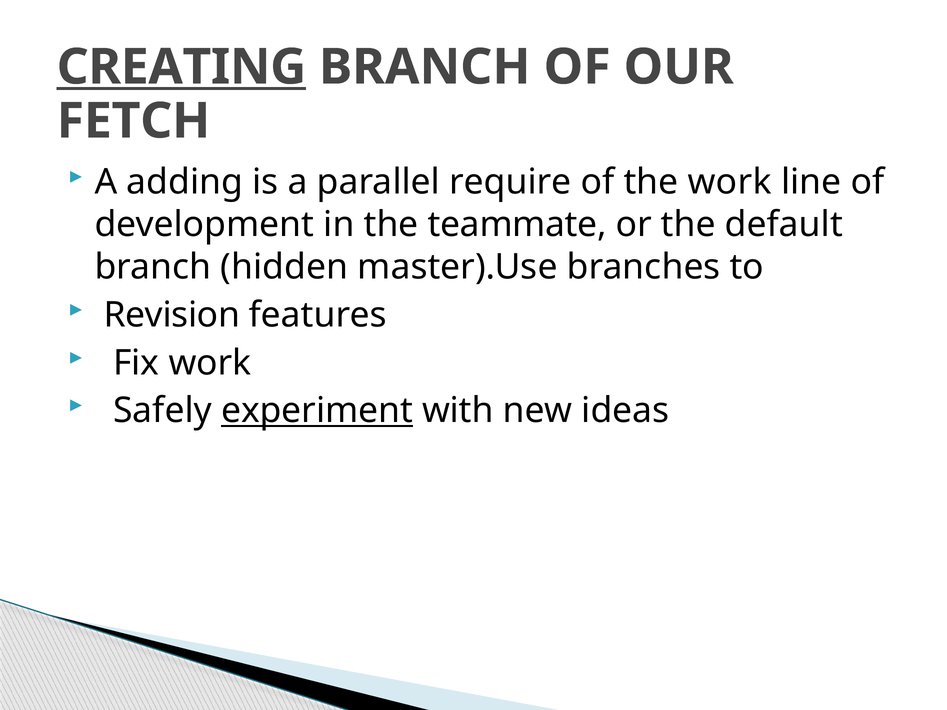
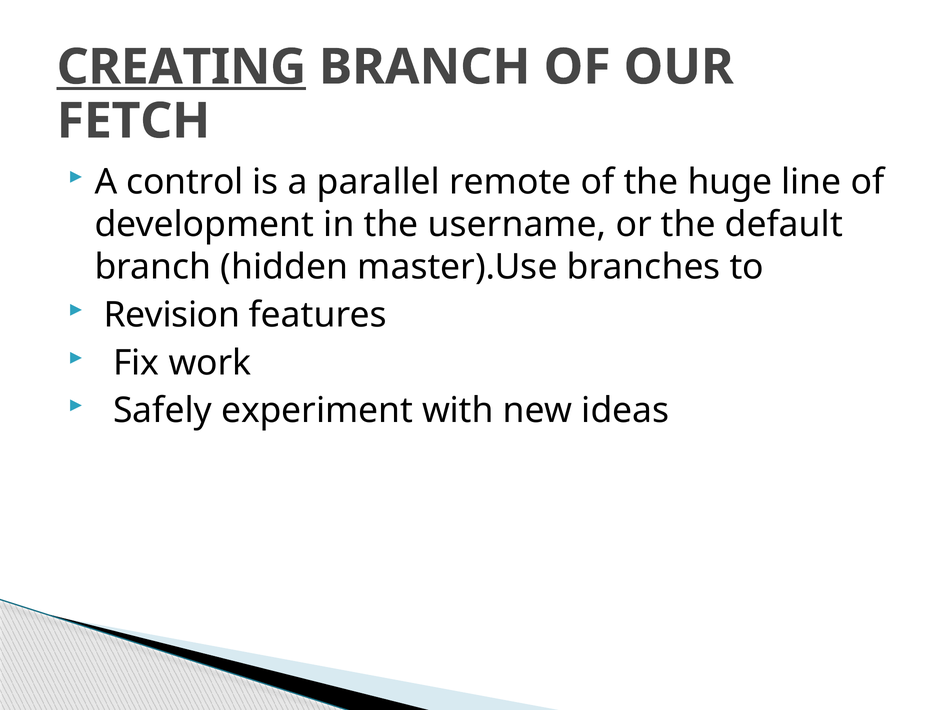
adding: adding -> control (185, 182)
require: require -> remote (510, 182)
the work: work -> huge (730, 182)
teammate: teammate -> username (517, 225)
experiment underline: present -> none (317, 411)
